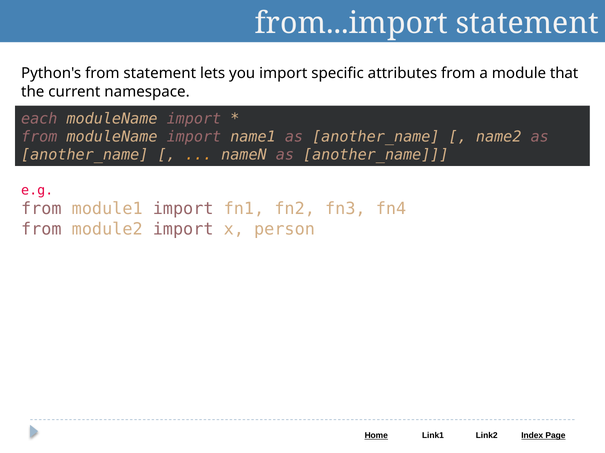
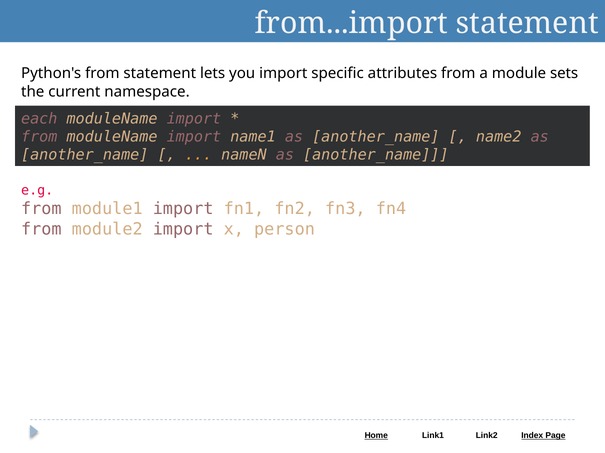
that: that -> sets (564, 74)
